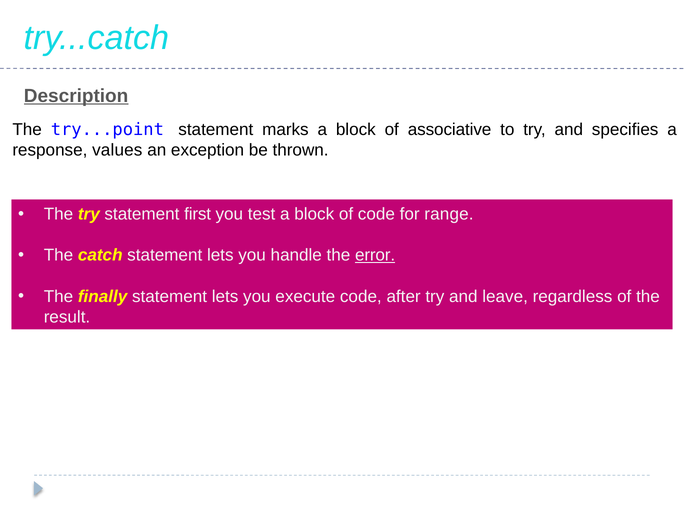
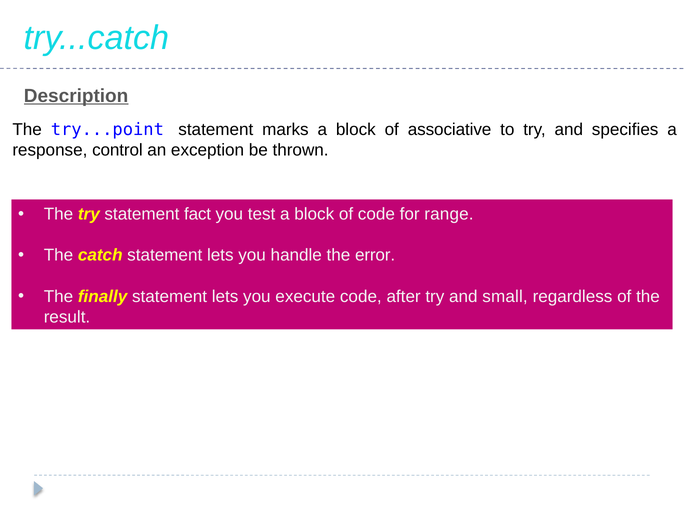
values: values -> control (117, 150)
first: first -> fact (198, 214)
error underline: present -> none (375, 255)
leave: leave -> small (505, 296)
